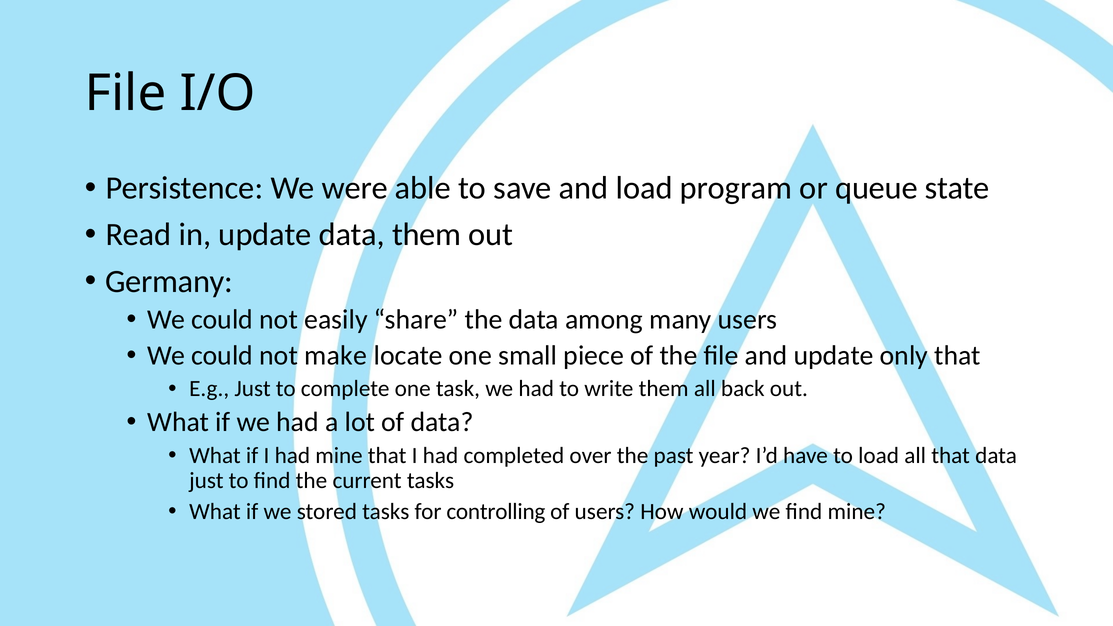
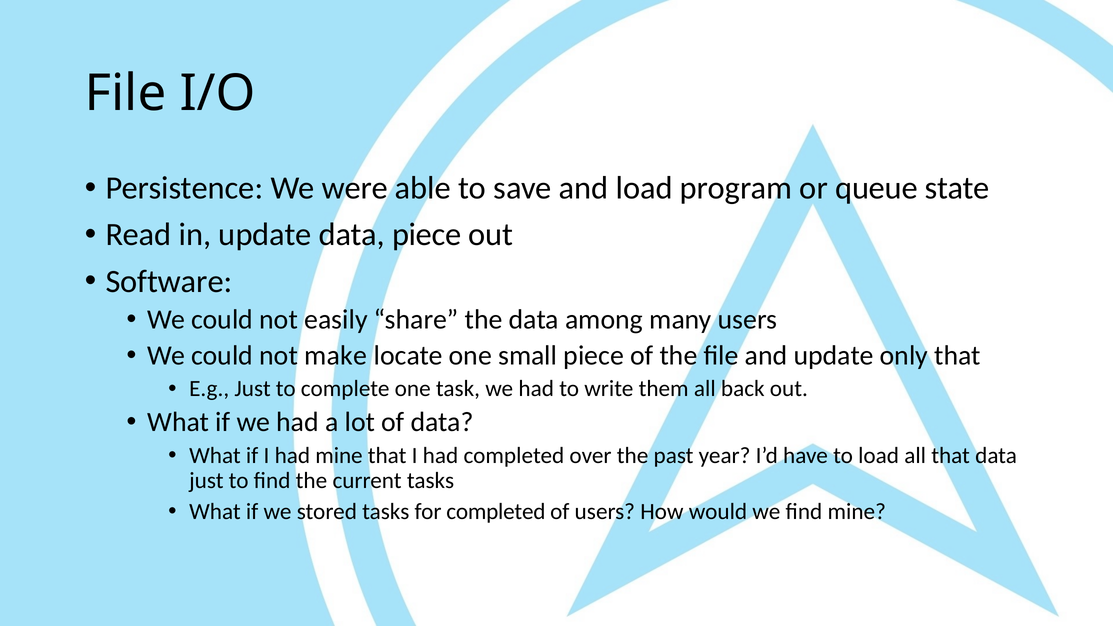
data them: them -> piece (427, 235)
Germany: Germany -> Software (169, 281)
for controlling: controlling -> completed (496, 511)
